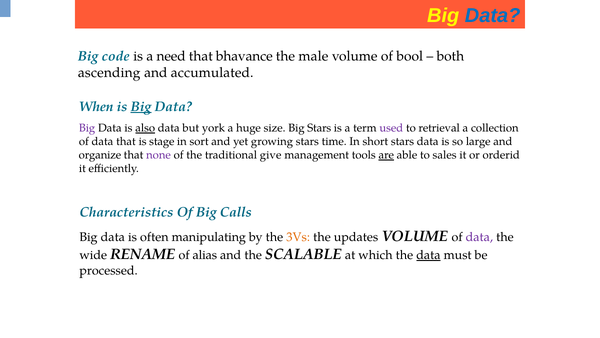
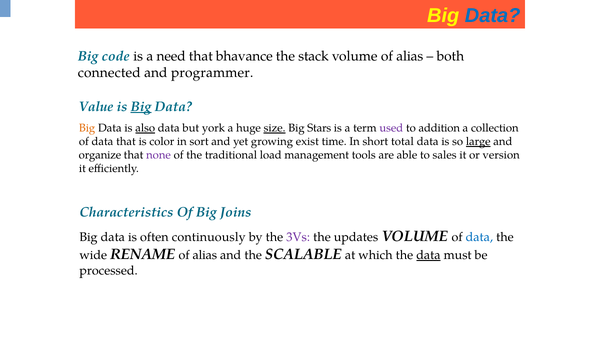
male: male -> stack (314, 56)
volume of bool: bool -> alias (410, 56)
ascending: ascending -> connected (109, 73)
accumulated: accumulated -> programmer (212, 73)
When: When -> Value (96, 106)
Big colour: purple -> orange (87, 128)
size underline: none -> present (275, 128)
retrieval: retrieval -> addition (439, 128)
stage: stage -> color (162, 141)
growing stars: stars -> exist (307, 141)
short stars: stars -> total (402, 141)
large underline: none -> present (478, 141)
give: give -> load (271, 155)
are underline: present -> none (386, 155)
orderid: orderid -> version (501, 155)
Calls: Calls -> Joins (236, 212)
manipulating: manipulating -> continuously (209, 237)
3Vs colour: orange -> purple (298, 237)
data colour: purple -> blue (479, 237)
